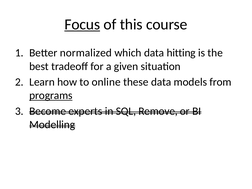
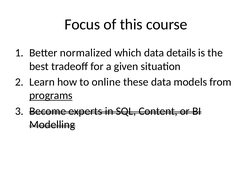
Focus underline: present -> none (82, 24)
hitting: hitting -> details (181, 53)
Remove: Remove -> Content (158, 111)
